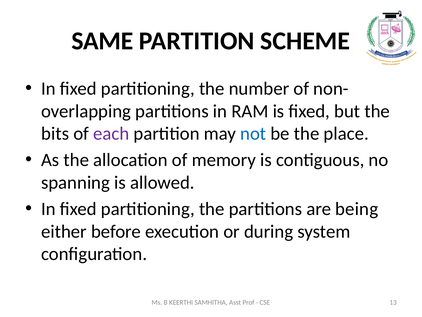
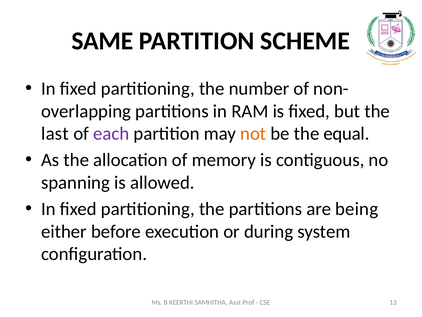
bits: bits -> last (55, 134)
not colour: blue -> orange (253, 134)
place: place -> equal (346, 134)
